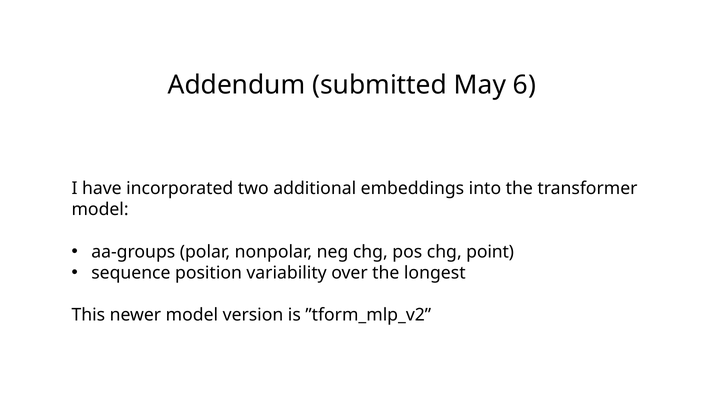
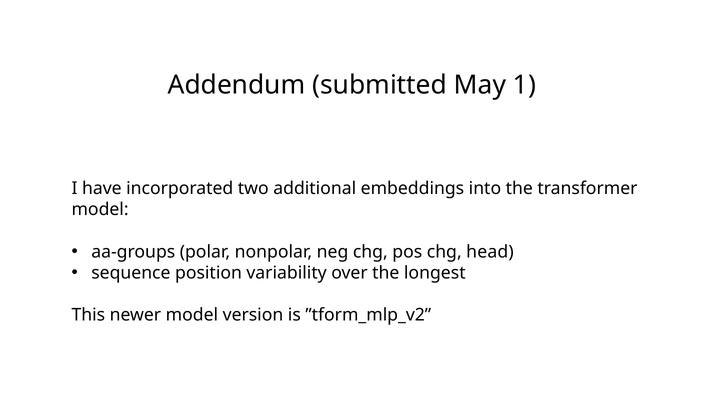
6: 6 -> 1 (524, 85)
point: point -> head (490, 252)
